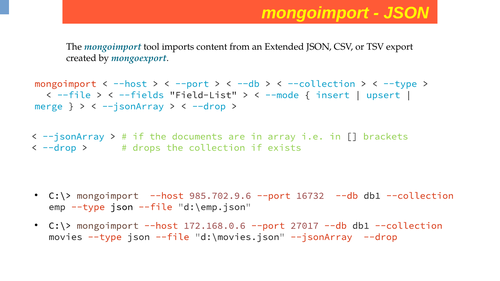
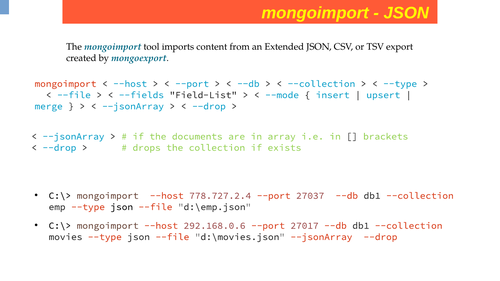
985.702.9.6: 985.702.9.6 -> 778.727.2.4 (220, 196)
16732: 16732 -> 27037 (310, 196)
172.168.0.6: 172.168.0.6 -> 292.168.0.6 (215, 226)
